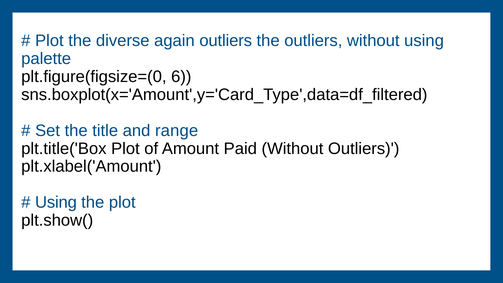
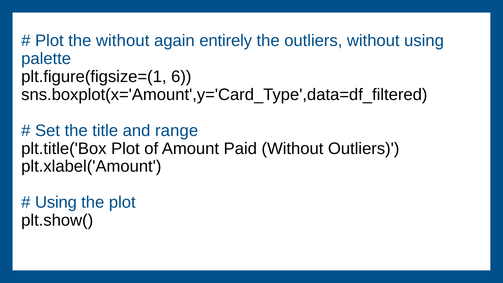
the diverse: diverse -> without (123, 41)
again outliers: outliers -> entirely (226, 41)
plt.figure(figsize=(0: plt.figure(figsize=(0 -> plt.figure(figsize=(1 (94, 77)
